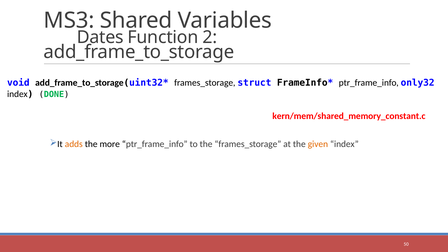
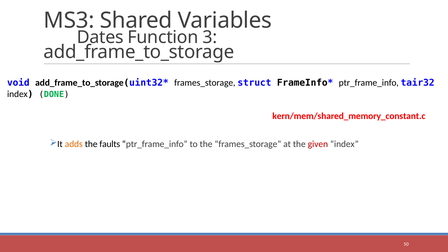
2: 2 -> 3 (210, 37)
only32: only32 -> tair32 (418, 83)
more: more -> faults (110, 144)
given colour: orange -> red (318, 144)
